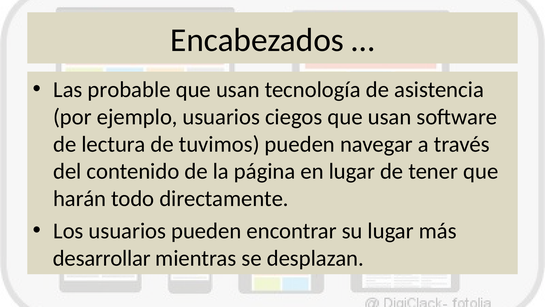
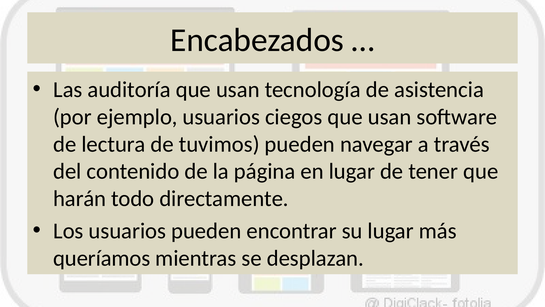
probable: probable -> auditoría (129, 89)
desarrollar: desarrollar -> queríamos (102, 258)
